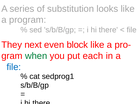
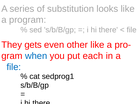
next: next -> gets (33, 45)
block: block -> other (77, 45)
when colour: green -> blue (36, 56)
